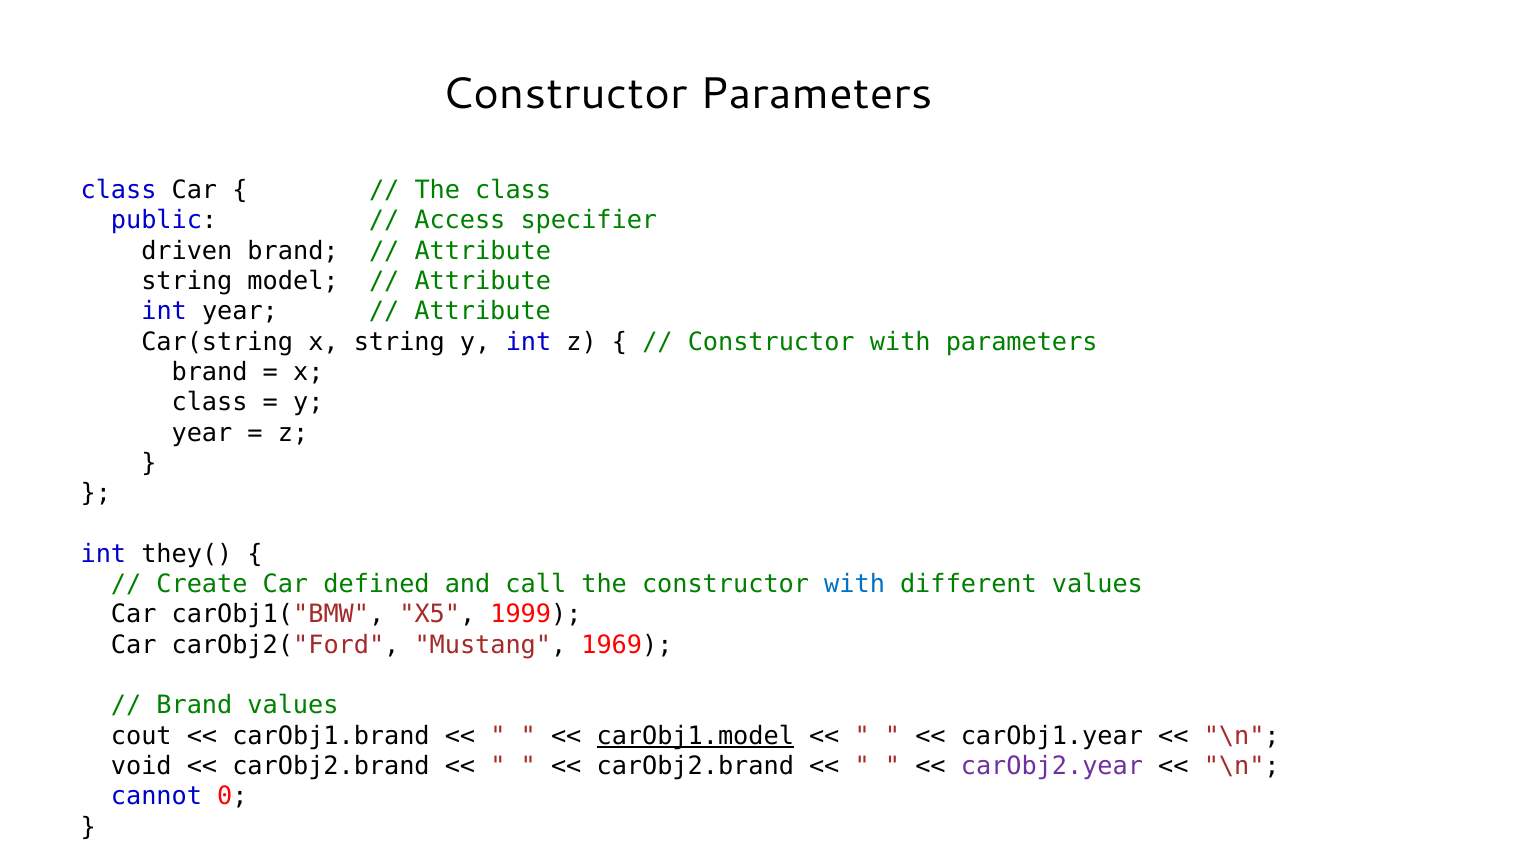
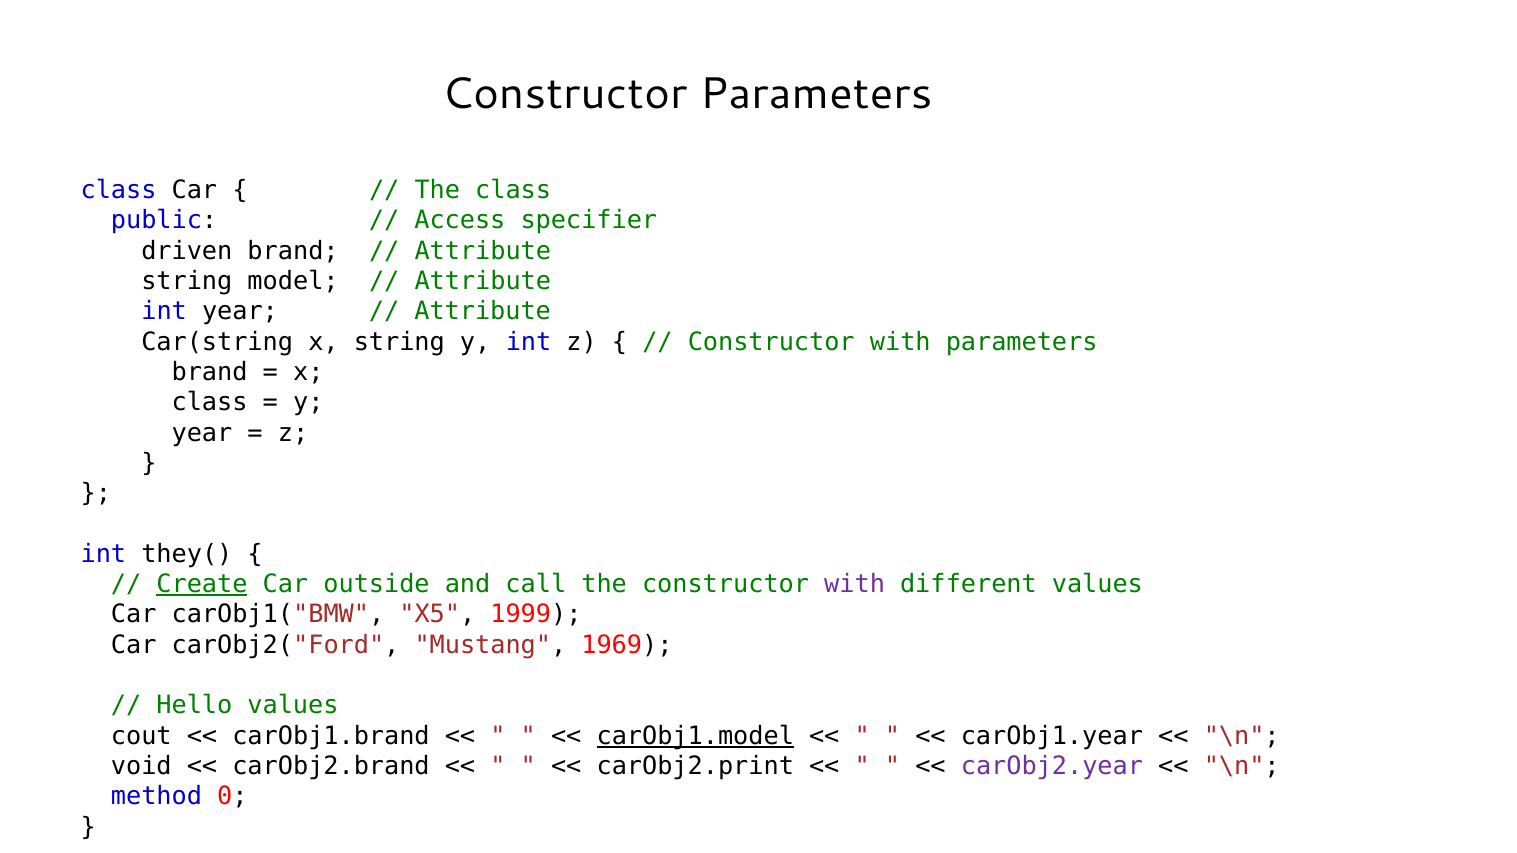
Create underline: none -> present (202, 585)
defined: defined -> outside (377, 585)
with colour: blue -> purple (855, 585)
Brand: Brand -> Hello (194, 706)
carObj2.brand: carObj2.brand -> carObj2.print (695, 766)
cannot: cannot -> method (156, 797)
